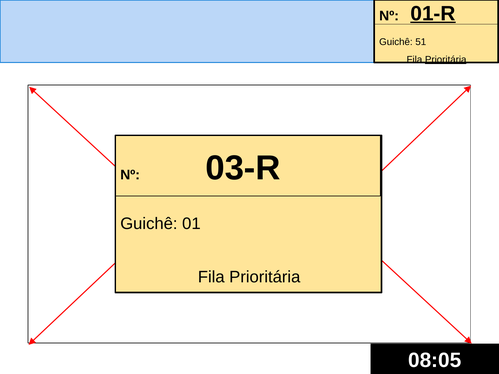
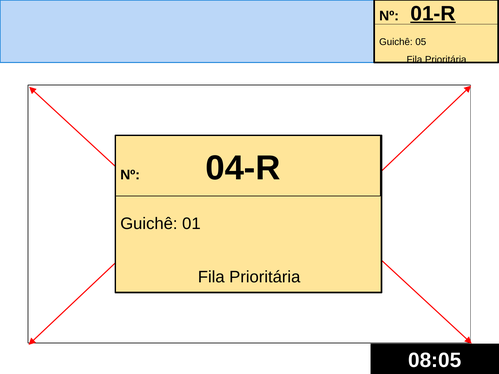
51: 51 -> 05 (421, 42)
Prioritária underline: present -> none (446, 60)
03-R: 03-R -> 04-R (243, 168)
